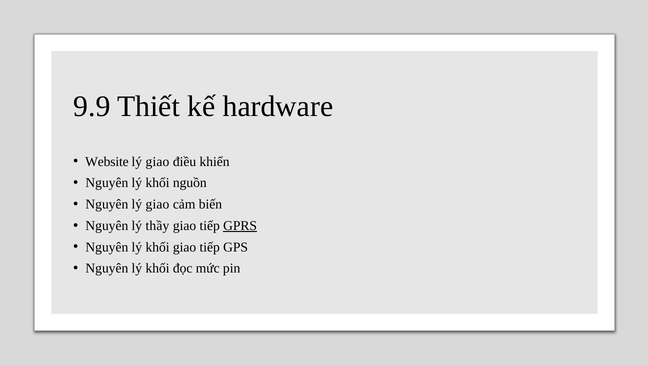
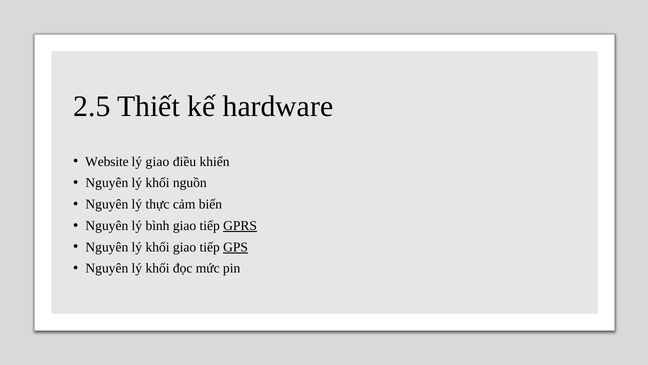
9.9: 9.9 -> 2.5 (92, 106)
Nguyên lý giao: giao -> thực (157, 204)
thầy: thầy -> bình (158, 225)
GPS underline: none -> present (236, 247)
